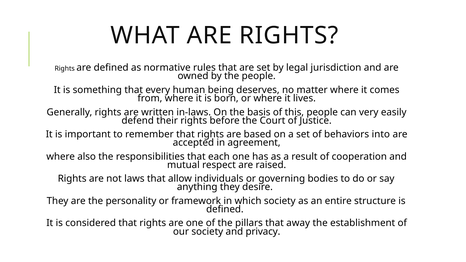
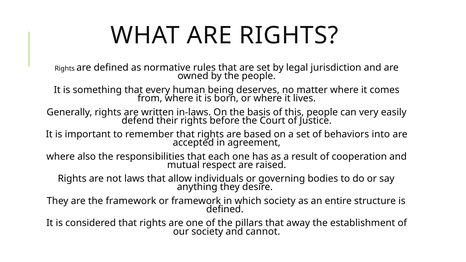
the personality: personality -> framework (131, 201)
privacy: privacy -> cannot (263, 232)
